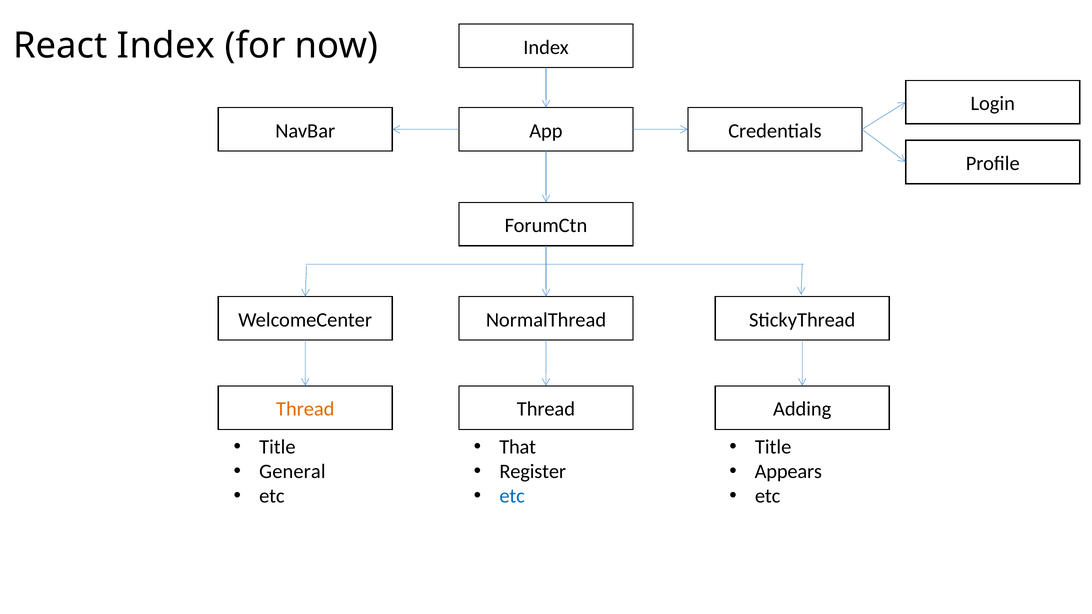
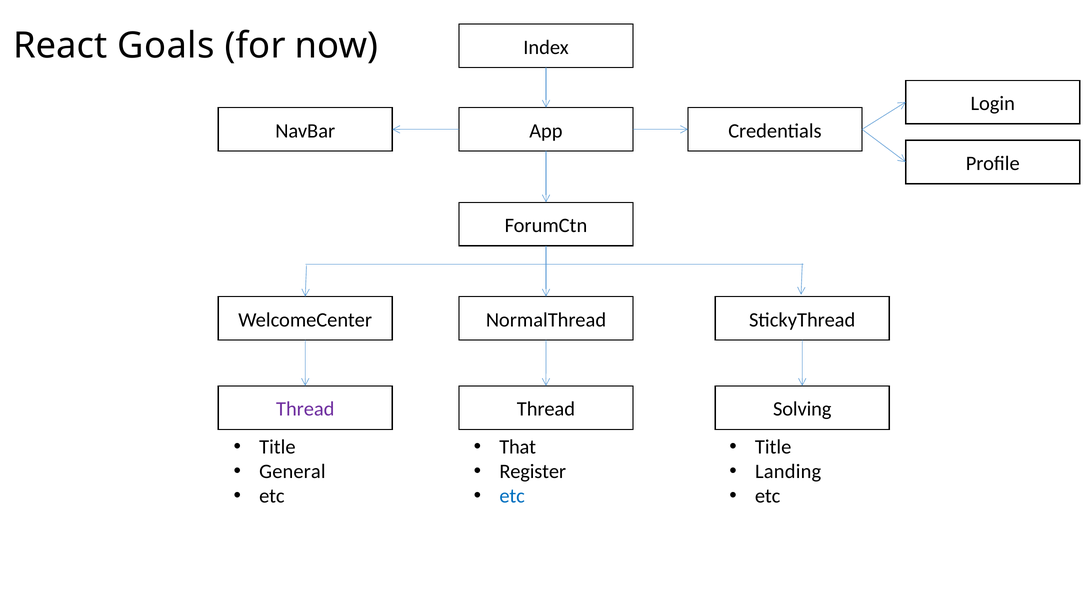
React Index: Index -> Goals (166, 46)
Thread colour: orange -> purple (305, 409)
Adding: Adding -> Solving (802, 409)
Appears: Appears -> Landing (788, 472)
